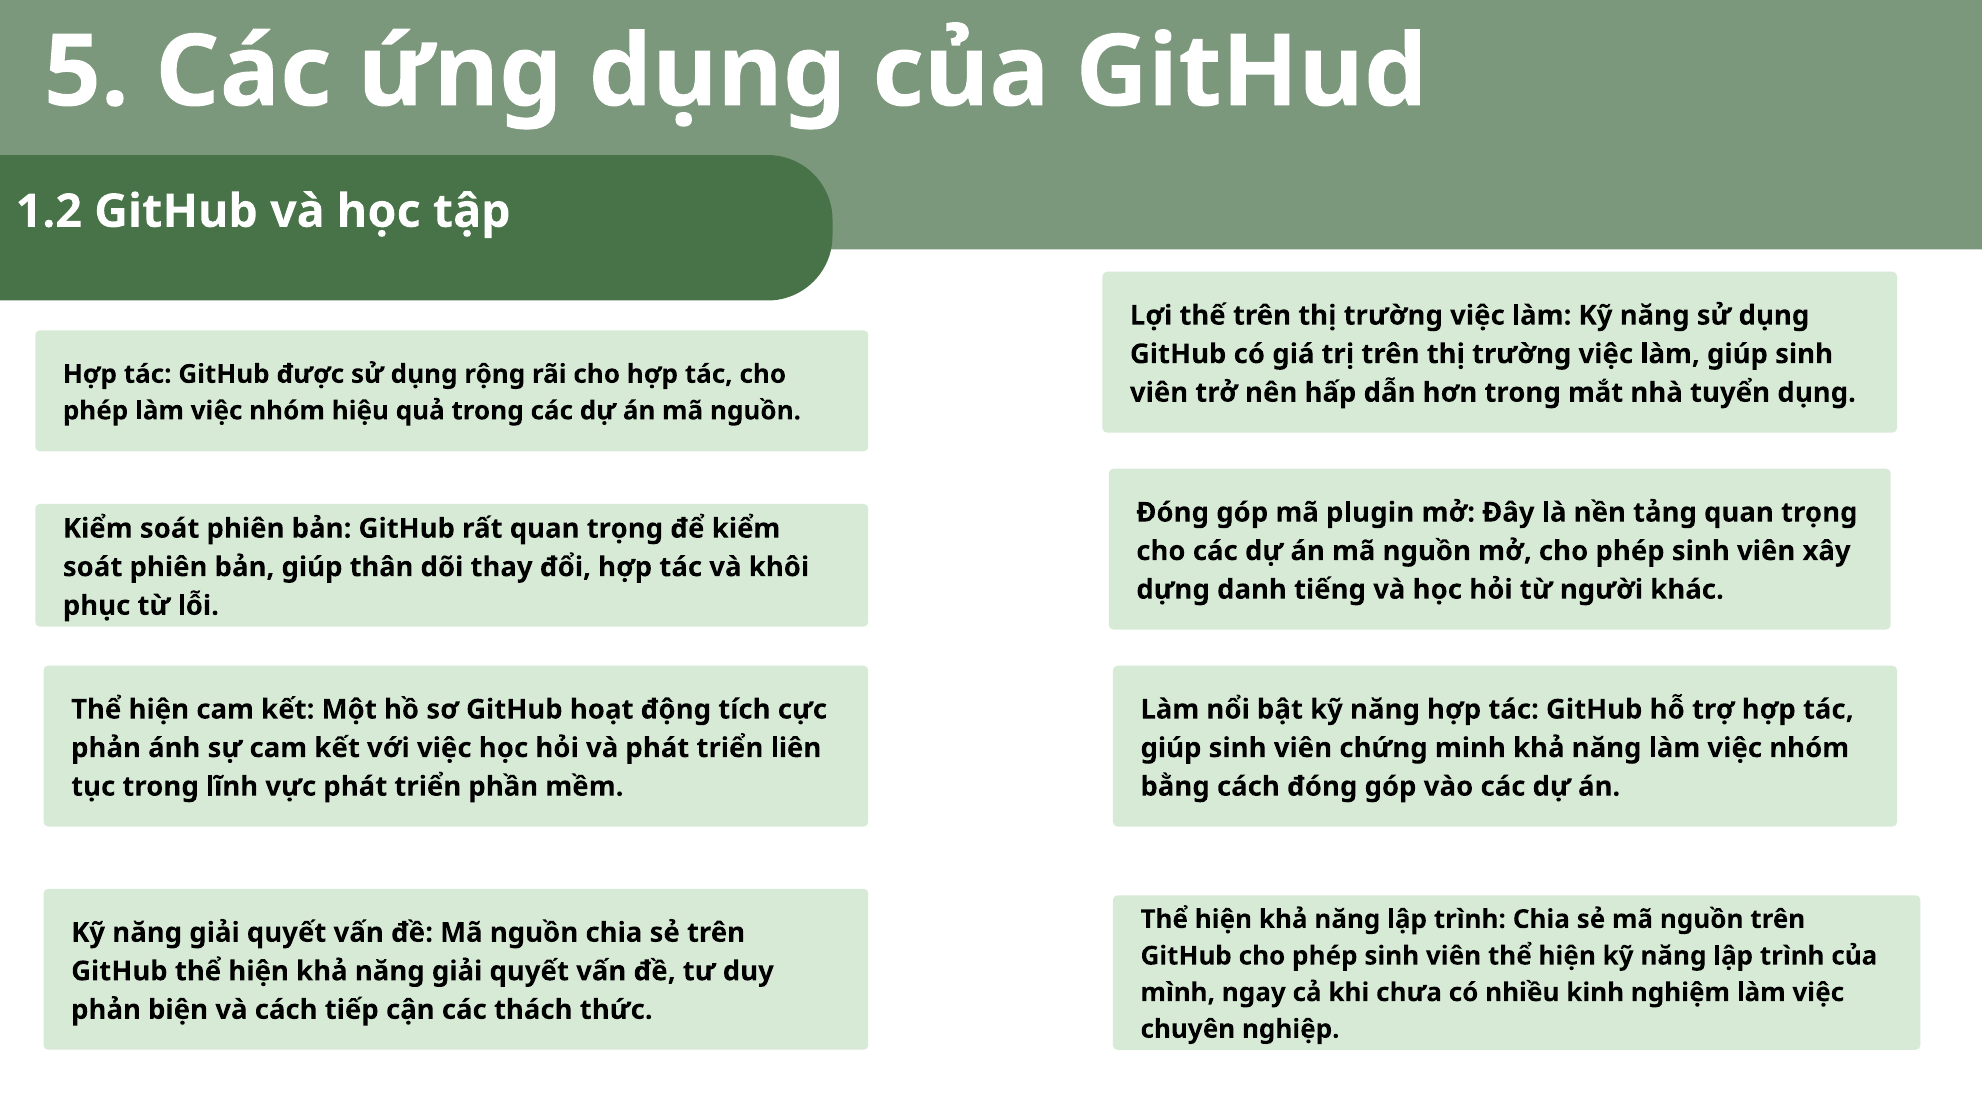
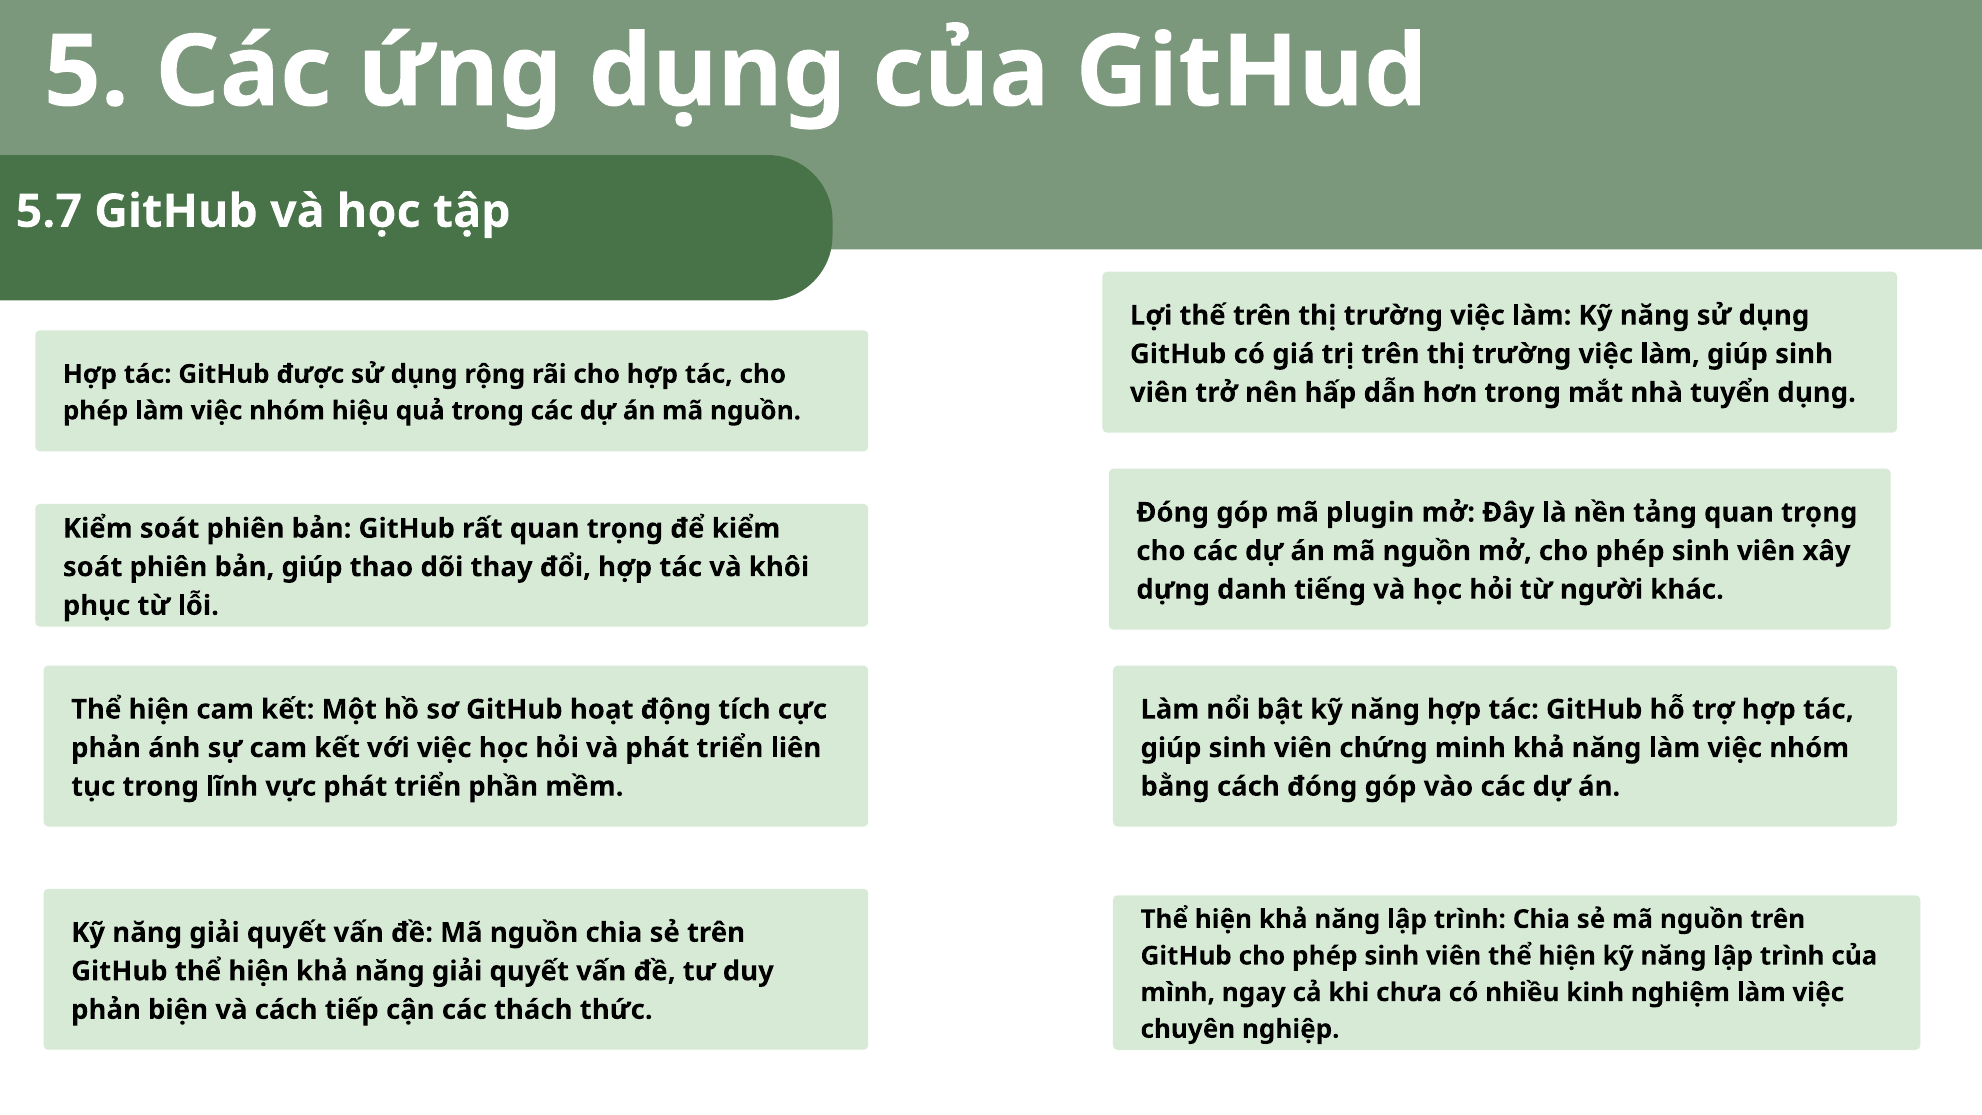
1.2: 1.2 -> 5.7 (49, 211)
thân: thân -> thao (381, 567)
